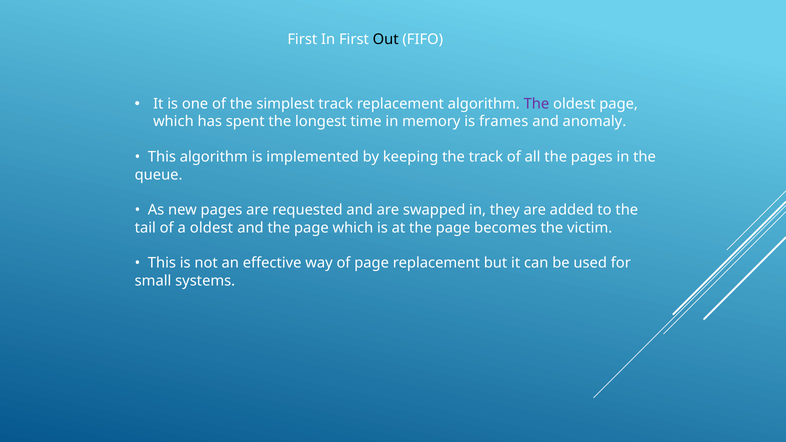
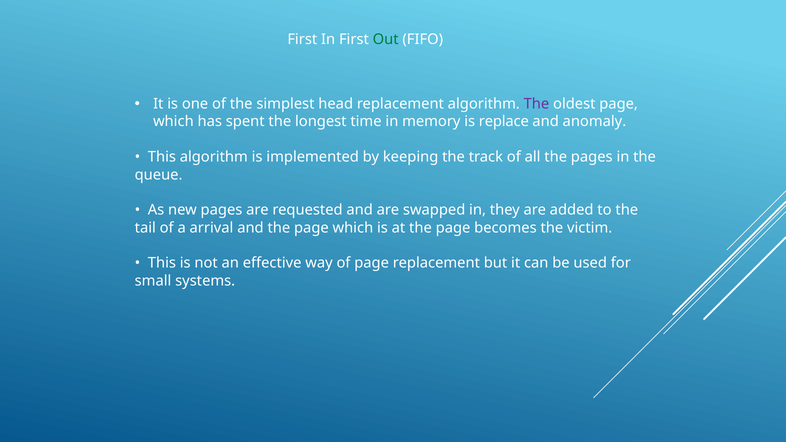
Out colour: black -> green (386, 40)
simplest track: track -> head (336, 104)
frames: frames -> replace (504, 122)
a oldest: oldest -> arrival (212, 228)
